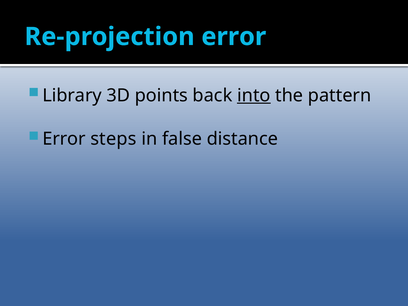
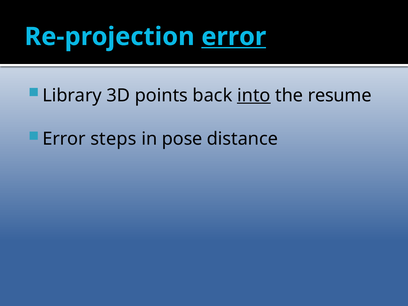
error underline: none -> present (234, 37)
pattern: pattern -> resume (340, 95)
false: false -> pose (182, 139)
